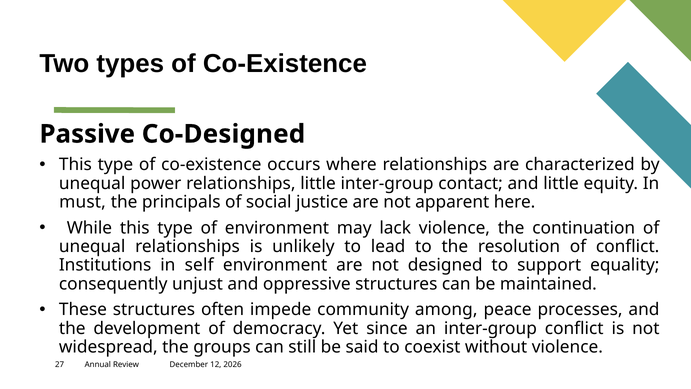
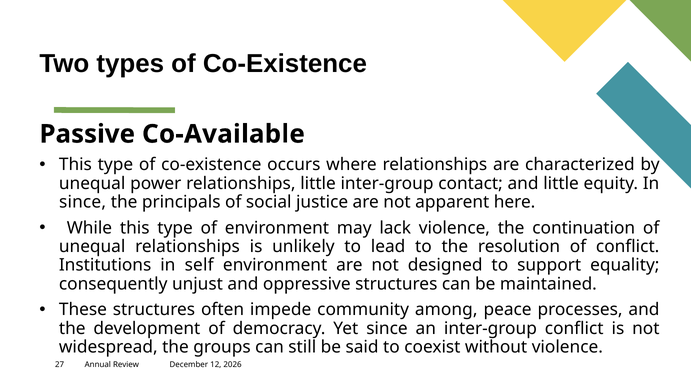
Co-Designed: Co-Designed -> Co-Available (223, 134)
must: must -> since (83, 202)
